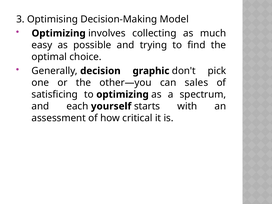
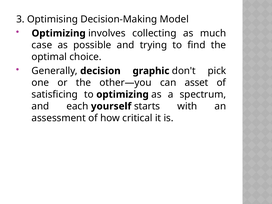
easy: easy -> case (42, 45)
sales: sales -> asset (197, 83)
